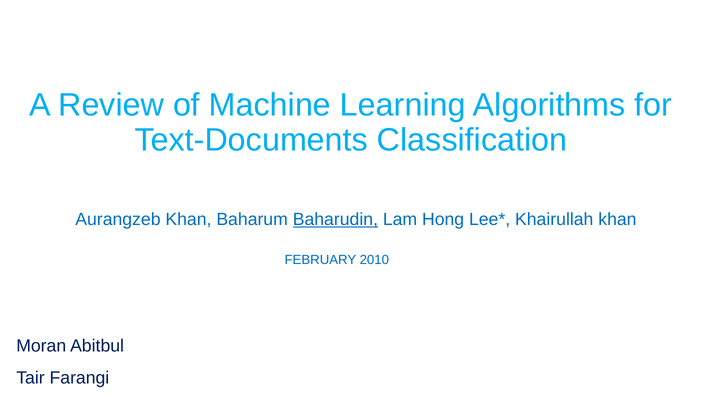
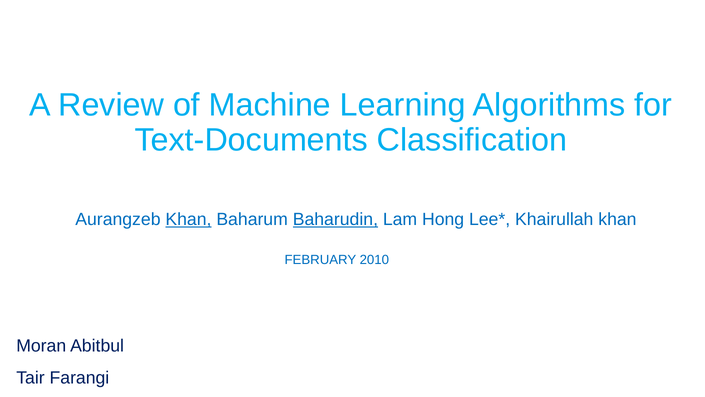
Khan underline: none -> present (188, 219)
